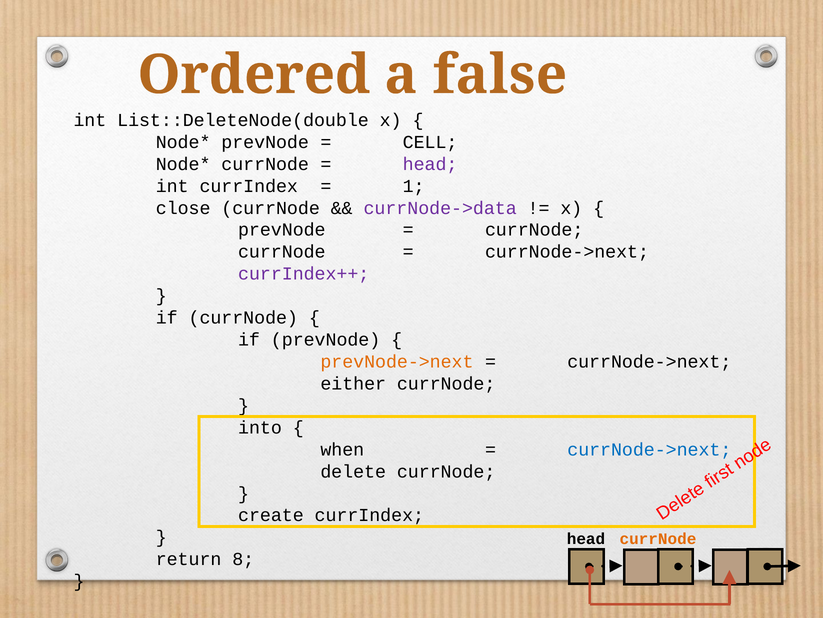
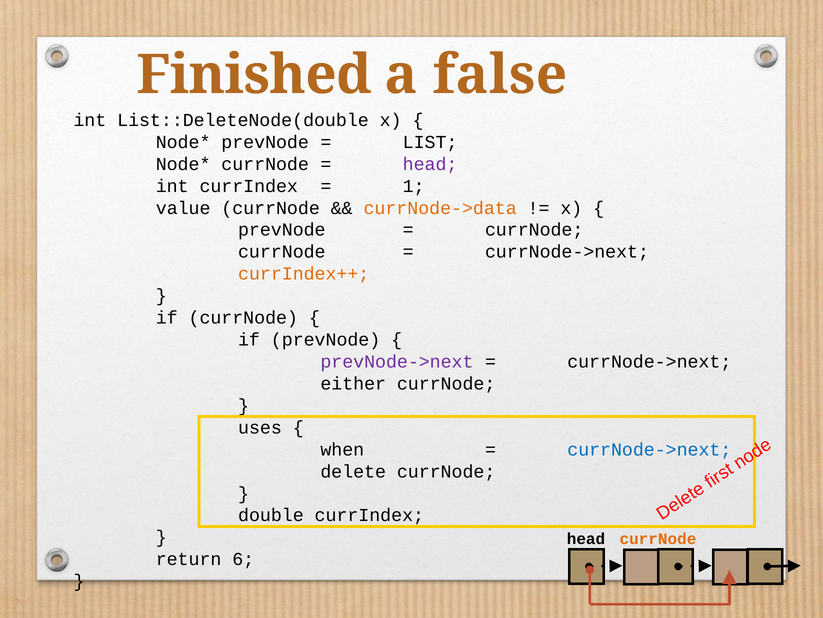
Ordered: Ordered -> Finished (254, 75)
CELL: CELL -> LIST (430, 142)
close: close -> value (183, 208)
currNode->data colour: purple -> orange (440, 208)
currIndex++ colour: purple -> orange (304, 274)
prevNode->next colour: orange -> purple (397, 361)
into: into -> uses (260, 427)
create: create -> double (271, 515)
8: 8 -> 6 (243, 559)
